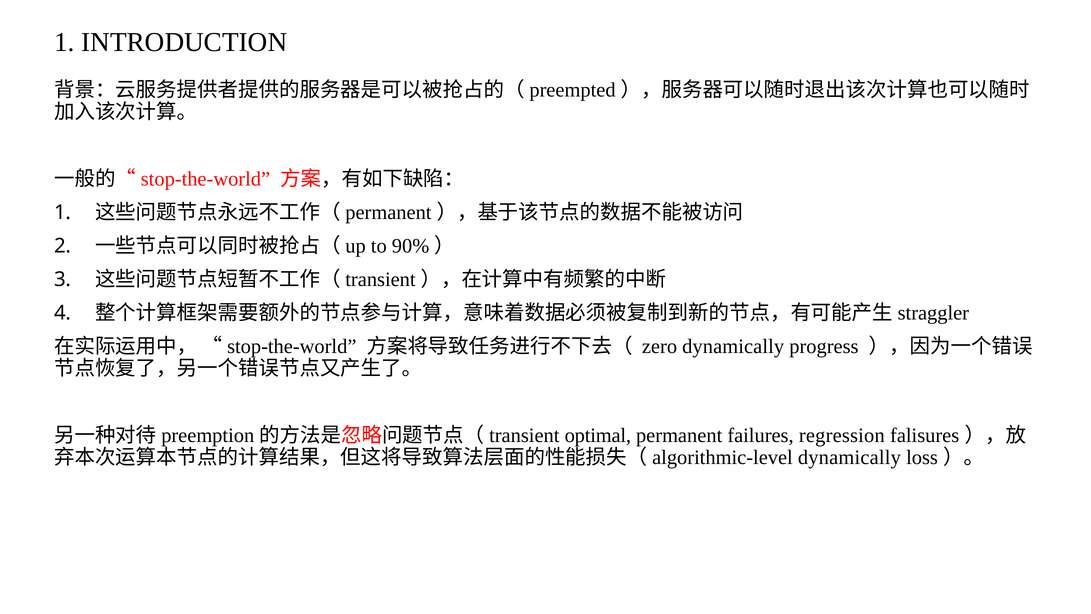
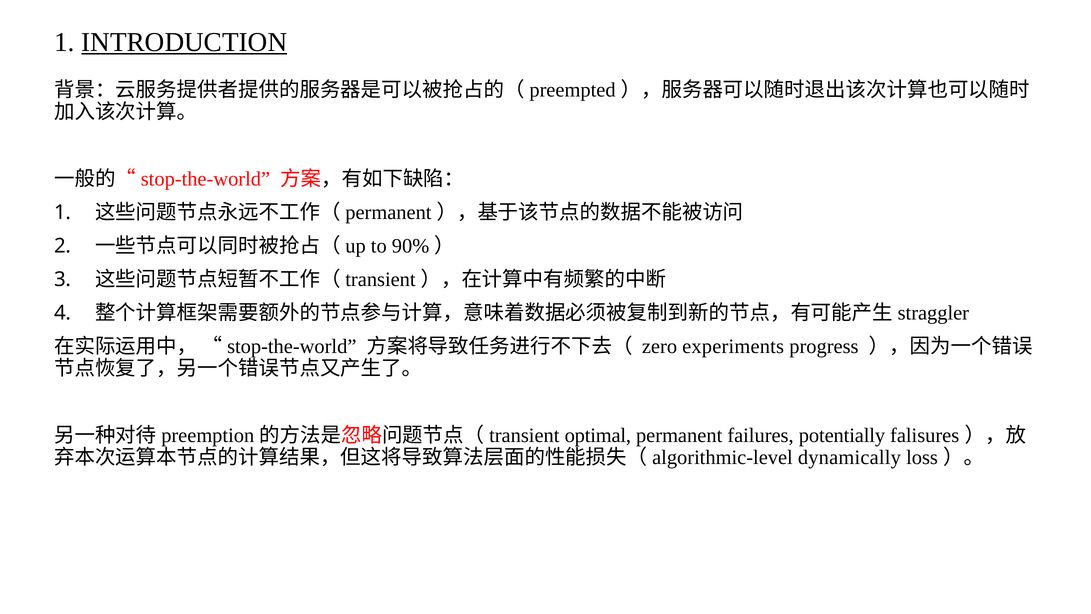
INTRODUCTION underline: none -> present (184, 42)
zero dynamically: dynamically -> experiments (733, 346)
regression: regression -> potentially (842, 435)
